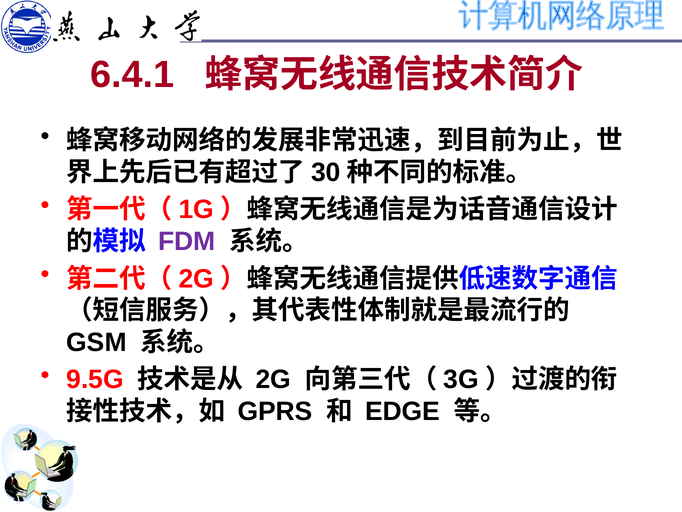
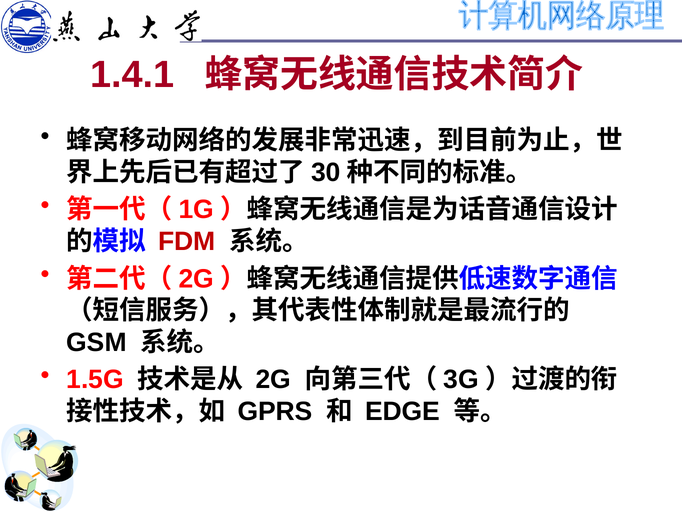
6.4.1: 6.4.1 -> 1.4.1 (132, 75)
FDM colour: purple -> red (187, 241)
9.5G: 9.5G -> 1.5G (95, 379)
